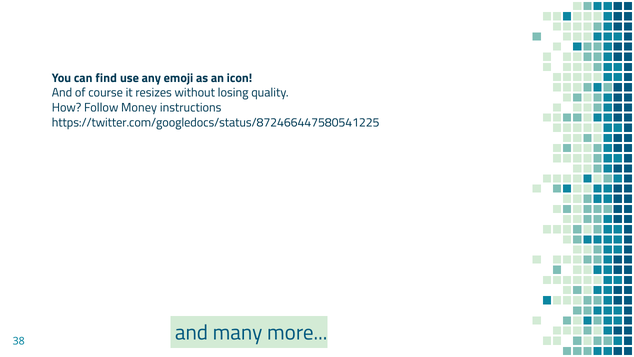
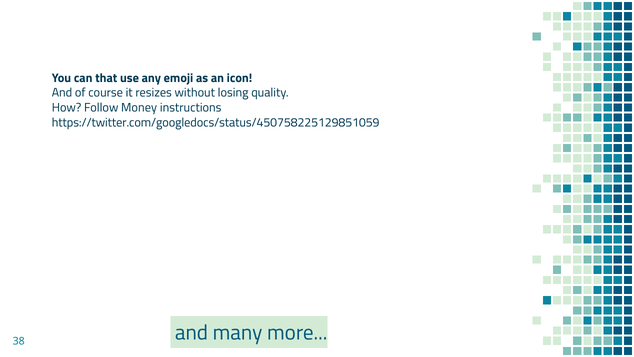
find: find -> that (106, 78)
https://twitter.com/googledocs/status/872466447580541225: https://twitter.com/googledocs/status/872466447580541225 -> https://twitter.com/googledocs/status/450758225129851059 (216, 122)
